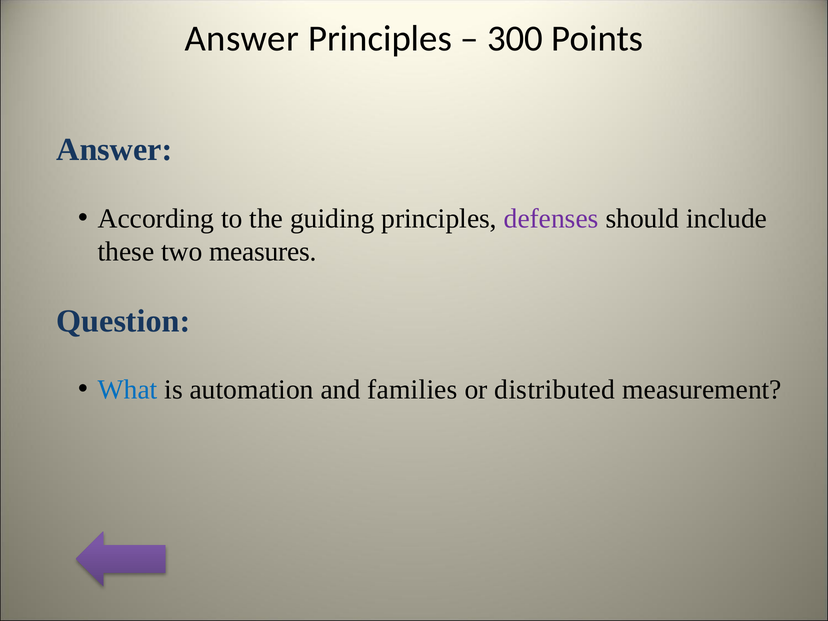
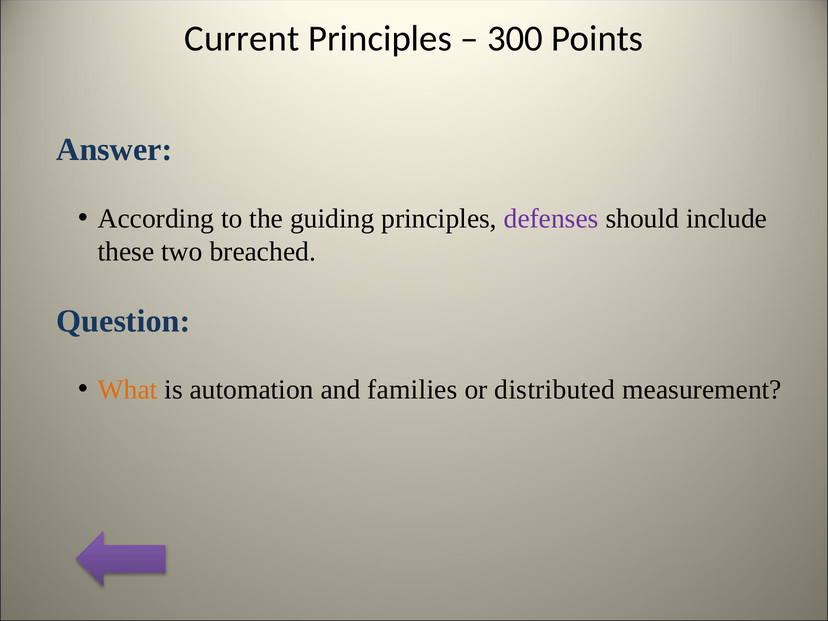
Answer: Answer -> Current (242, 38)
measures: measures -> breached (263, 252)
What colour: blue -> orange (128, 390)
